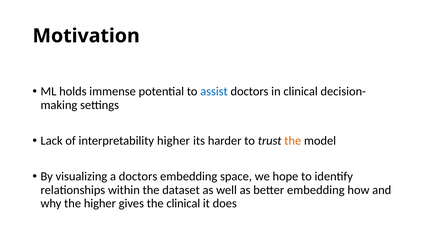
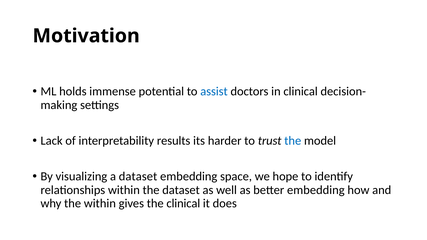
interpretability higher: higher -> results (174, 141)
the colour: orange -> blue (293, 141)
a doctors: doctors -> dataset (138, 177)
the higher: higher -> within (100, 204)
